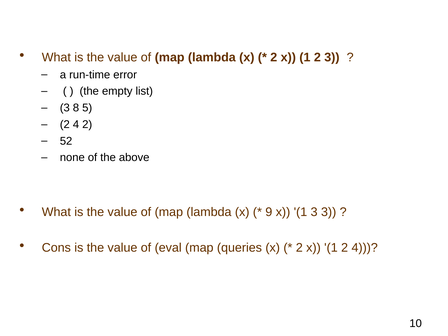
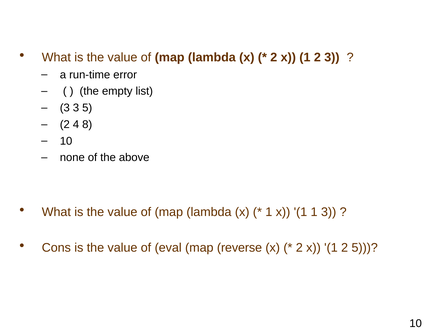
3 8: 8 -> 3 (76, 108)
4 2: 2 -> 8 (87, 124)
52: 52 -> 10 (66, 141)
9: 9 -> 1 (269, 212)
1 3: 3 -> 1 (314, 212)
queries: queries -> reverse (239, 248)
1 2 4: 4 -> 5 (365, 248)
